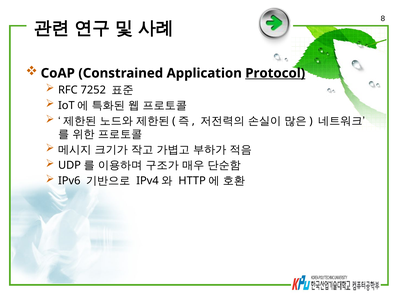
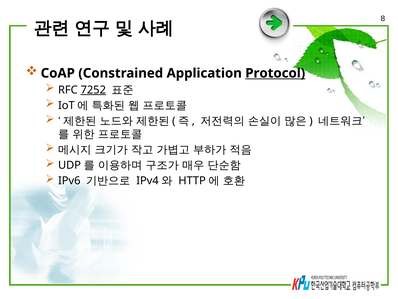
7252 underline: none -> present (93, 90)
